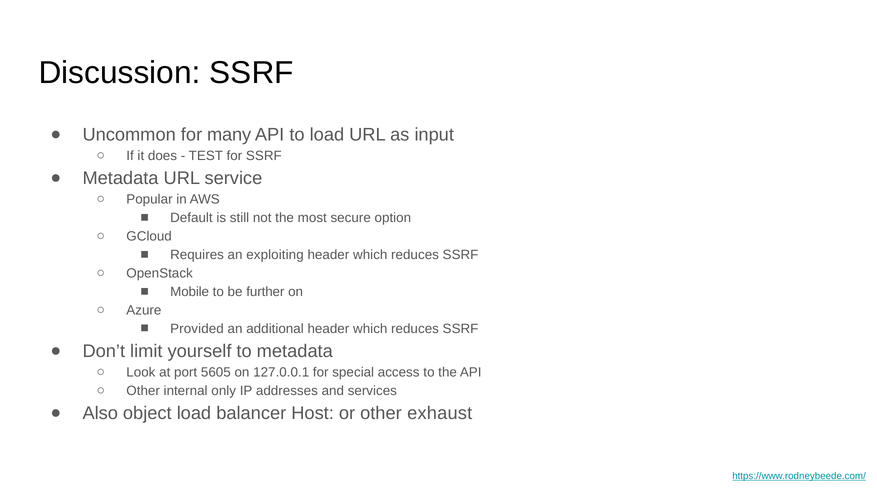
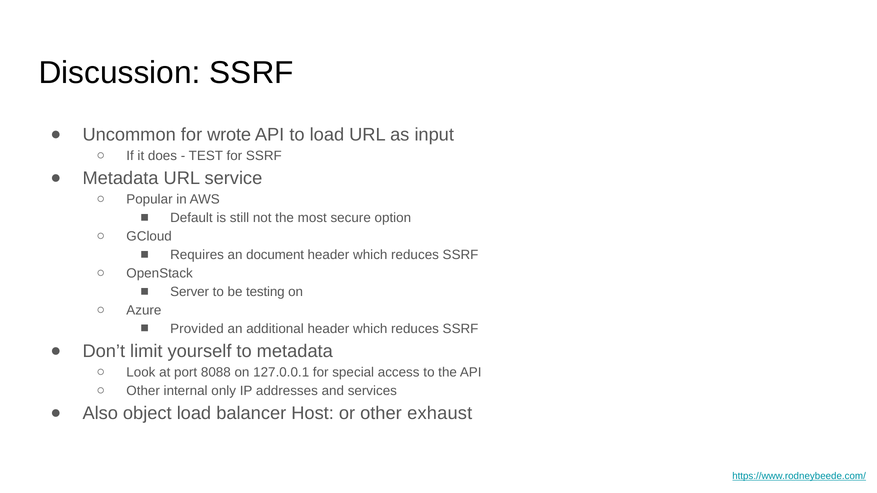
many: many -> wrote (229, 135)
exploiting: exploiting -> document (275, 255)
Mobile: Mobile -> Server (190, 292)
further: further -> testing (265, 292)
5605: 5605 -> 8088 (216, 373)
